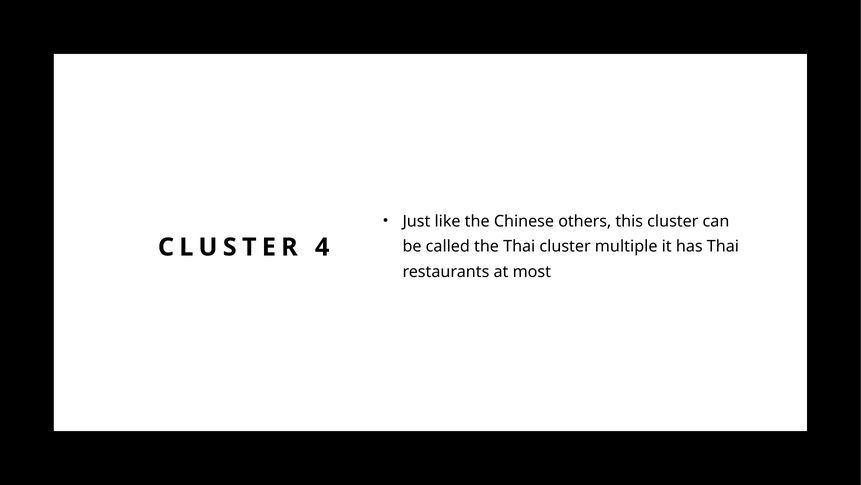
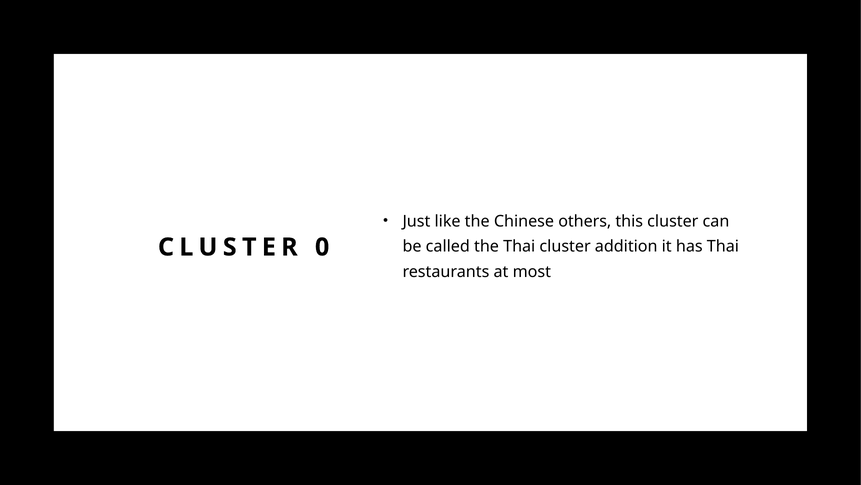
multiple: multiple -> addition (626, 246)
4: 4 -> 0 (322, 247)
